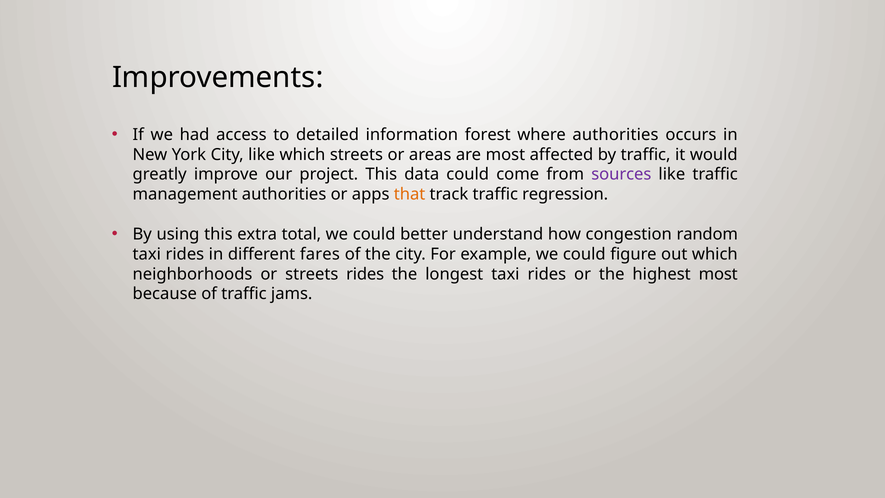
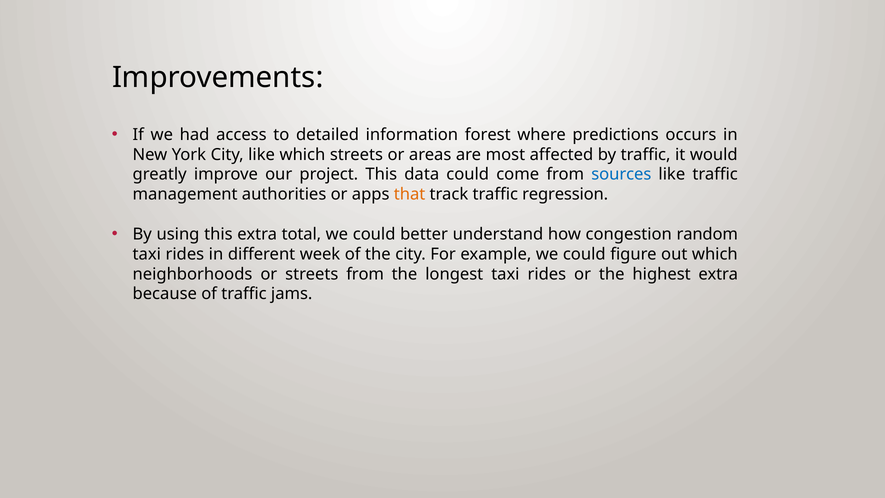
where authorities: authorities -> predictions (616, 135)
sources colour: purple -> blue (621, 174)
fares: fares -> week (320, 254)
streets rides: rides -> from (365, 274)
highest most: most -> extra (718, 274)
